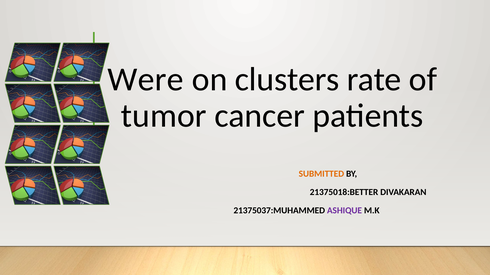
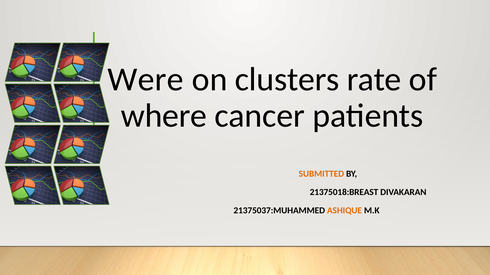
tumor: tumor -> where (164, 116)
21375018:BETTER: 21375018:BETTER -> 21375018:BREAST (344, 192)
ASHIQUE colour: purple -> orange (344, 211)
